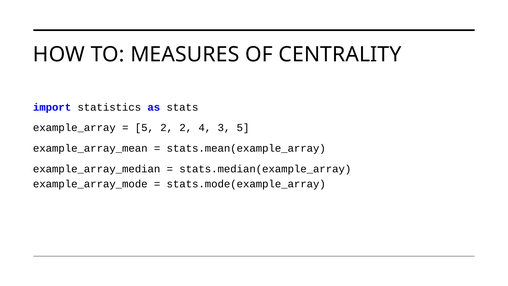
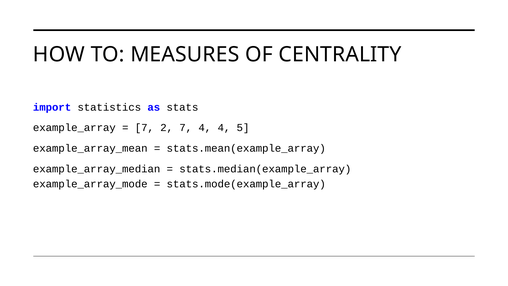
5: 5 -> 7 (144, 128)
2 2: 2 -> 7 (186, 128)
4 3: 3 -> 4 (224, 128)
